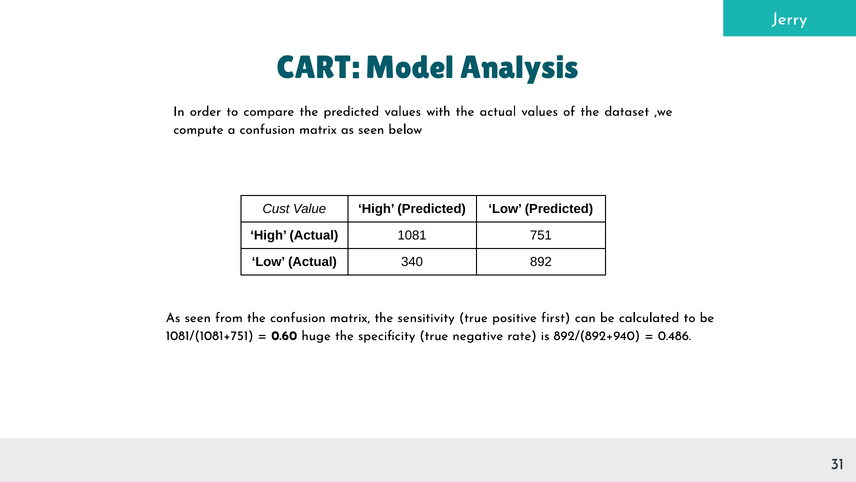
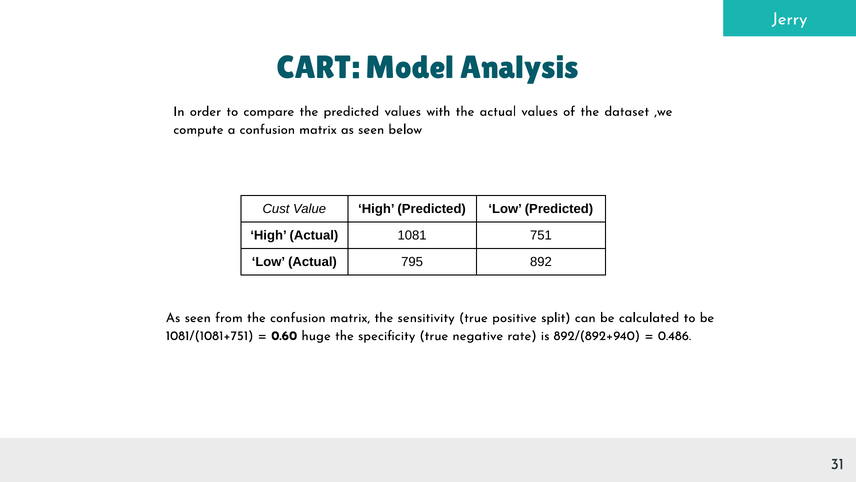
340: 340 -> 795 (412, 262)
first: first -> split (556, 317)
